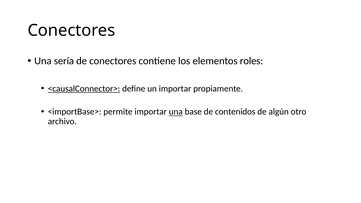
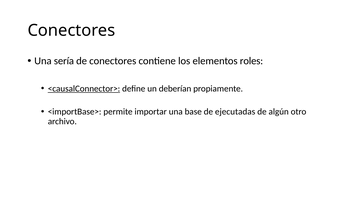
un importar: importar -> deberían (175, 89)
una underline: present -> none (176, 112)
contenidos: contenidos -> ejecutadas (235, 112)
